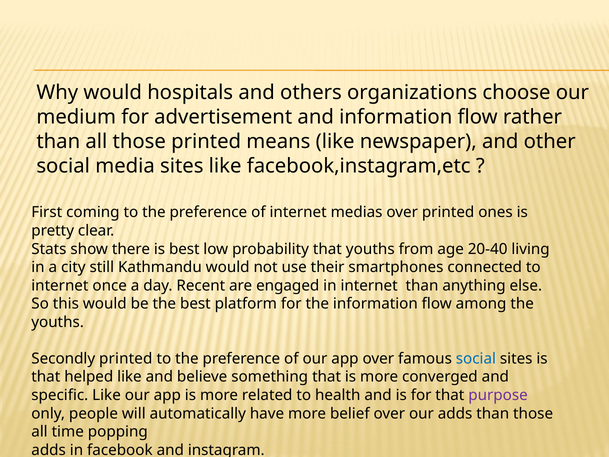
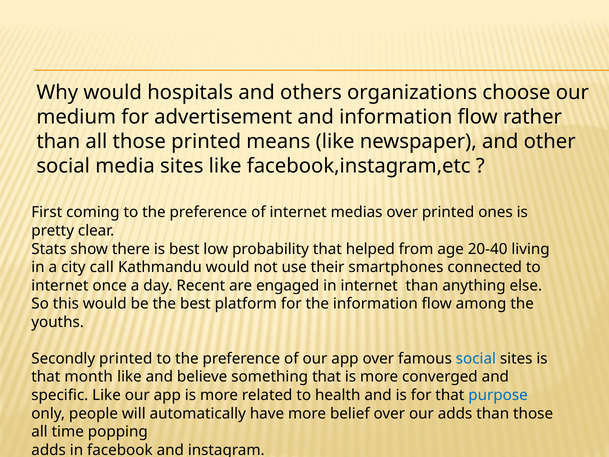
that youths: youths -> helped (370, 249)
still: still -> call (102, 267)
helped: helped -> month (89, 377)
purpose colour: purple -> blue (498, 395)
